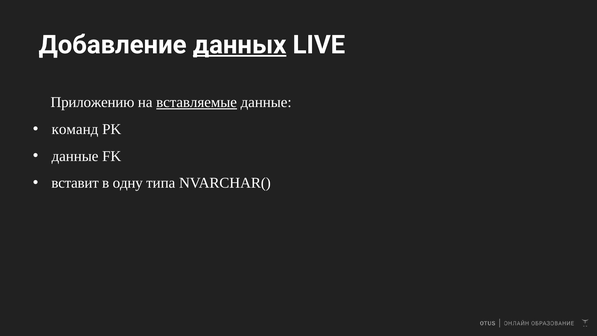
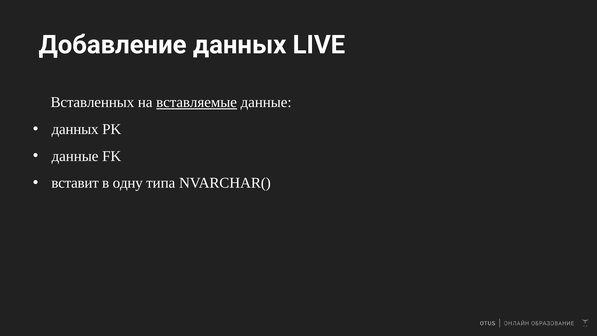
данных underline: present -> none (240, 45)
Приложению: Приложению -> Вставленных (92, 102)
команд: команд -> данных (75, 129)
